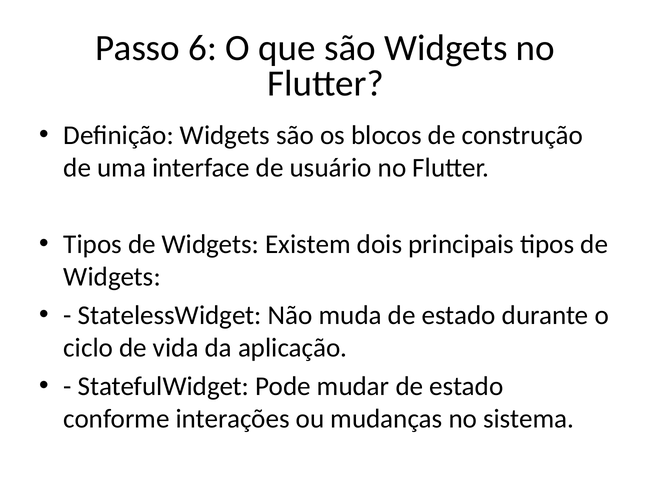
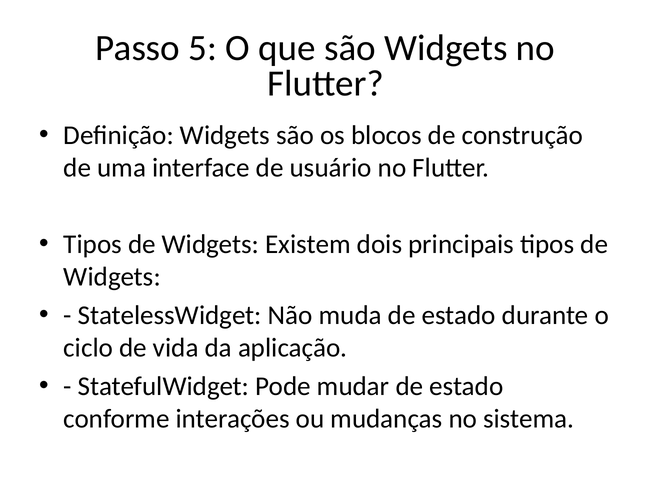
6: 6 -> 5 (203, 48)
